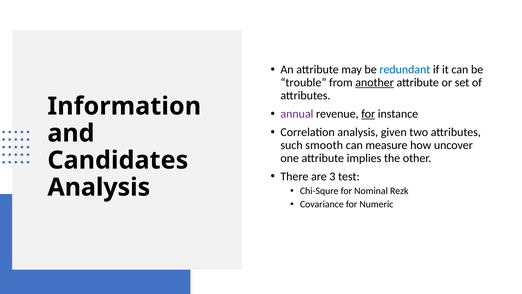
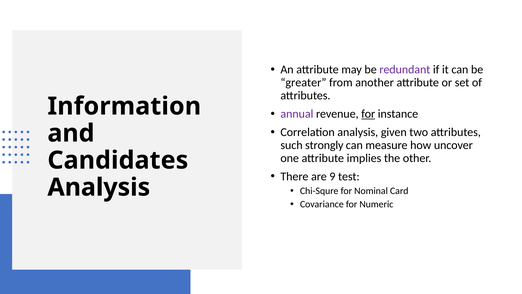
redundant colour: blue -> purple (405, 70)
trouble: trouble -> greater (303, 82)
another underline: present -> none (375, 82)
smooth: smooth -> strongly (324, 145)
3: 3 -> 9 (332, 176)
Rezk: Rezk -> Card (399, 191)
